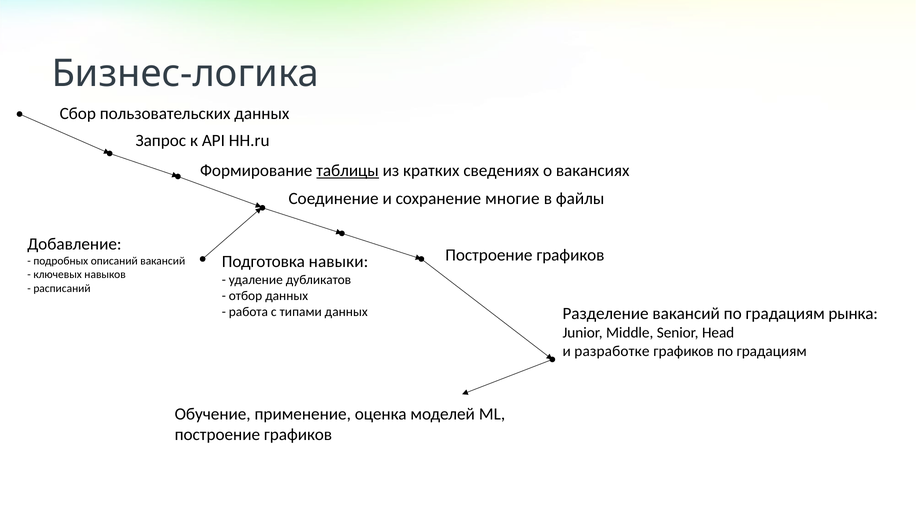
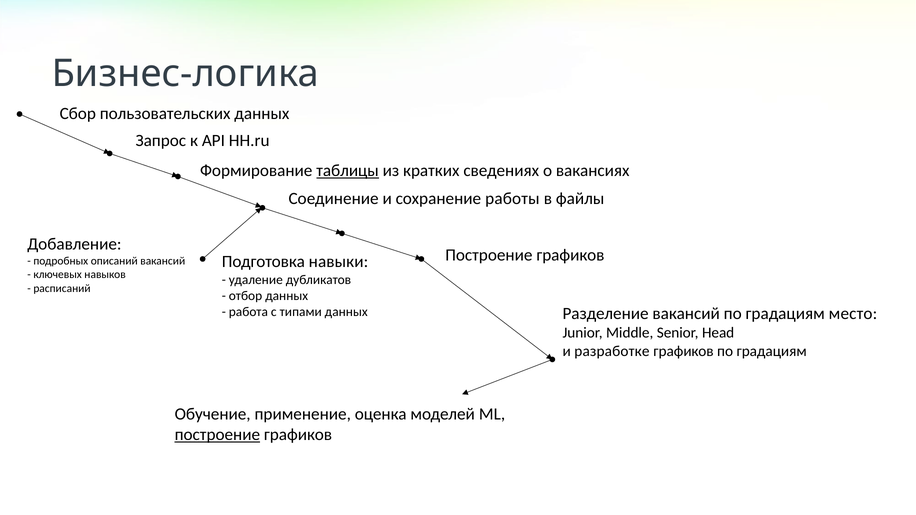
многие: многие -> работы (512, 199)
рынка: рынка -> место (853, 314)
построение underline: none -> present (217, 435)
